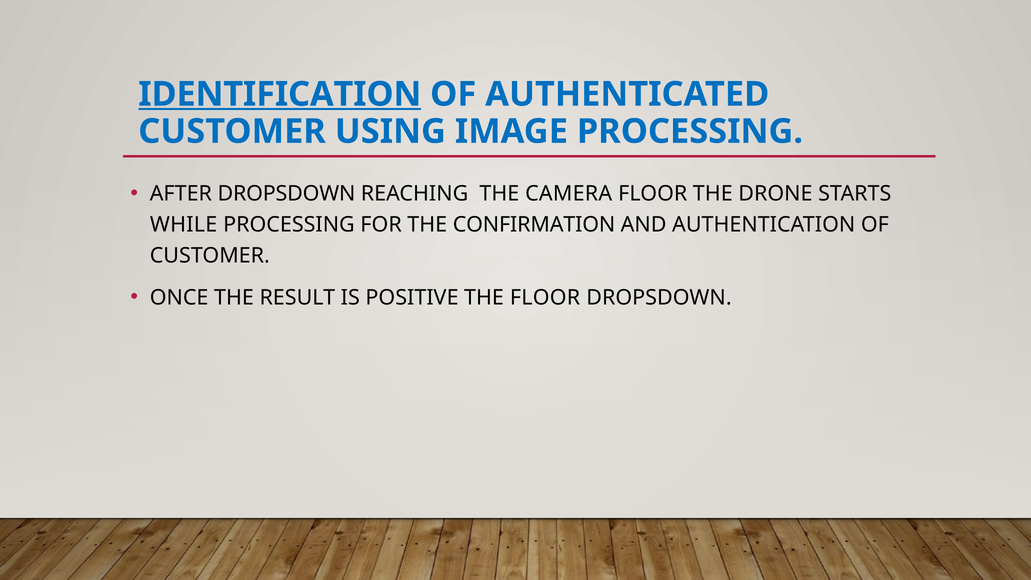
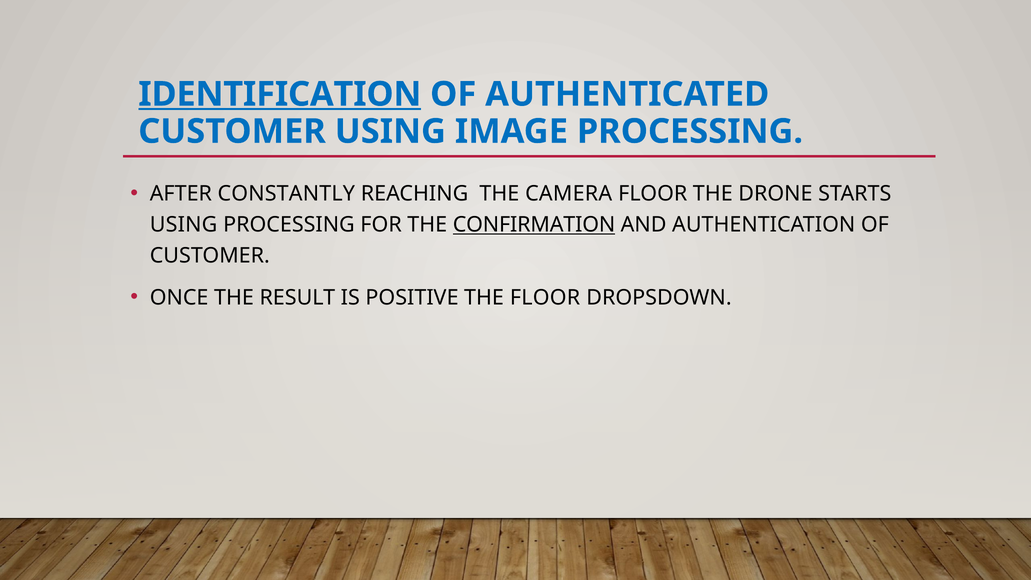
AFTER DROPSDOWN: DROPSDOWN -> CONSTANTLY (286, 194)
WHILE: WHILE -> USING (184, 225)
CONFIRMATION underline: none -> present (534, 225)
